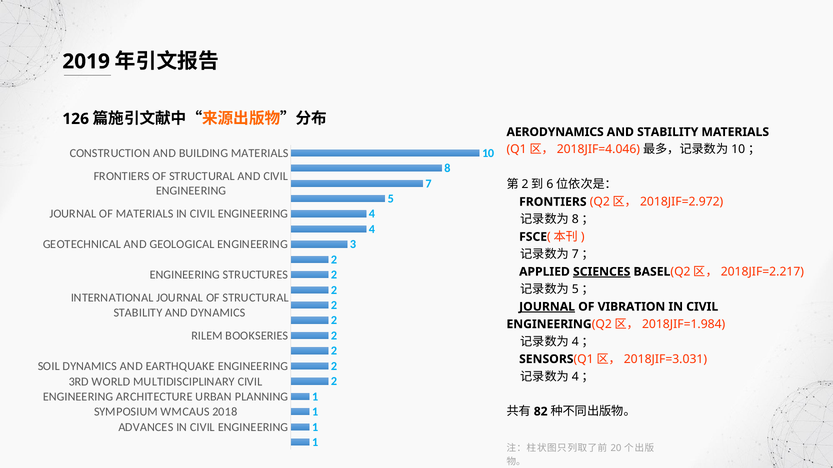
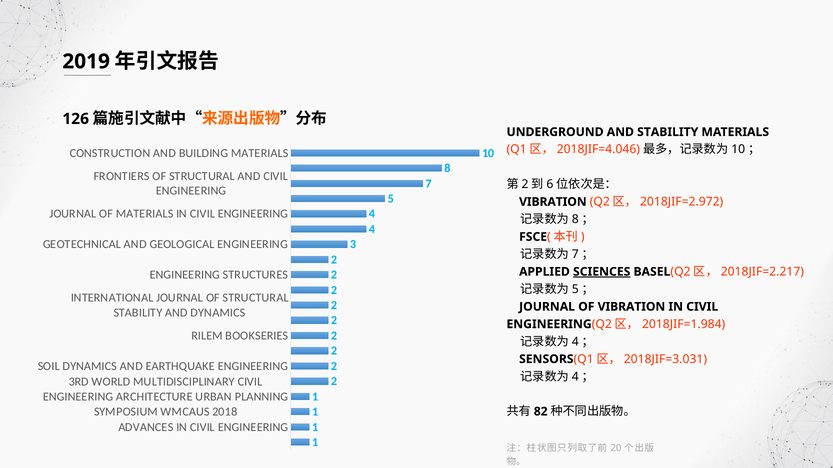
AERODYNAMICS: AERODYNAMICS -> UNDERGROUND (555, 132)
FRONTIERS: FRONTIERS -> VIBRATION (553, 202)
JOURNAL underline: present -> none (547, 307)
